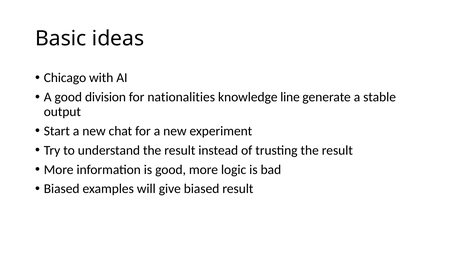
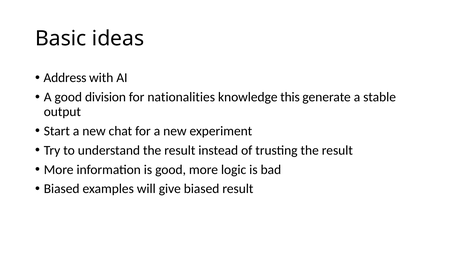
Chicago: Chicago -> Address (65, 78)
line: line -> this (290, 97)
